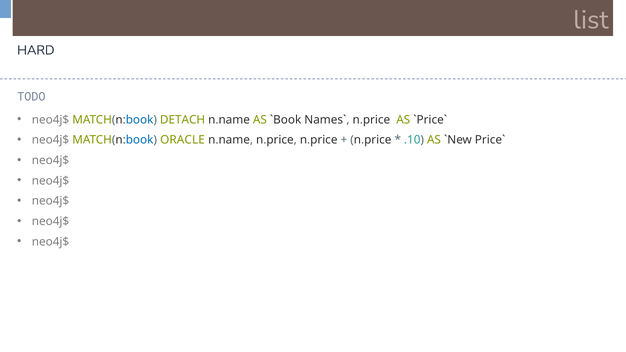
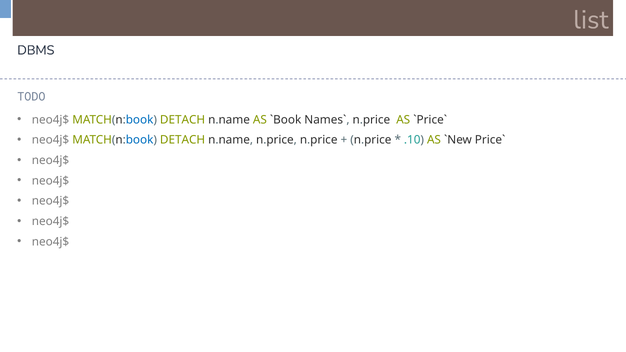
HARD: HARD -> DBMS (36, 50)
ORACLE: ORACLE -> DETACH (183, 140)
